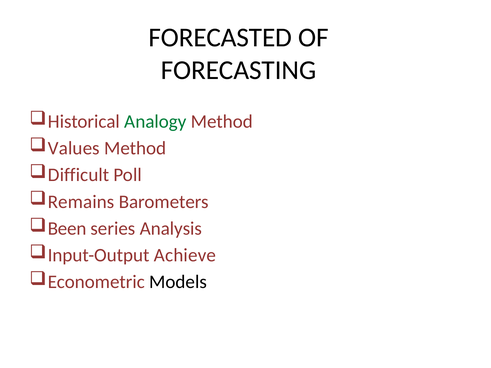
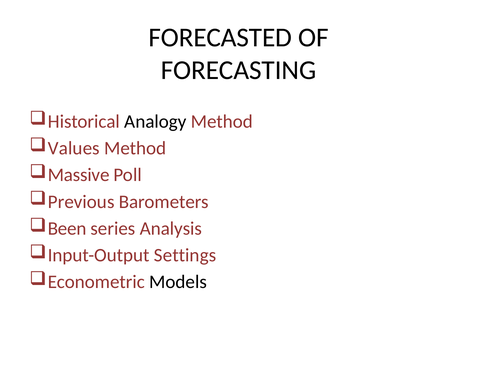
Analogy colour: green -> black (155, 122)
Difficult: Difficult -> Massive (79, 175)
Remains: Remains -> Previous (81, 202)
Achieve: Achieve -> Settings (185, 255)
